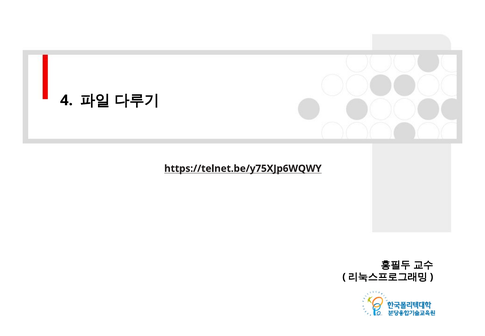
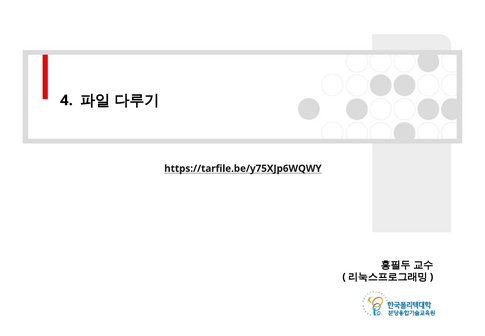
https://telnet.be/y75XJp6WQWY: https://telnet.be/y75XJp6WQWY -> https://tarfile.be/y75XJp6WQWY (243, 168)
